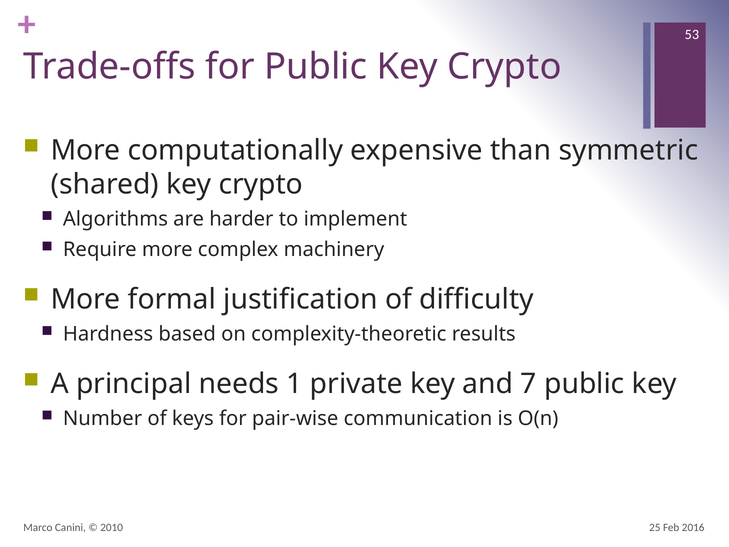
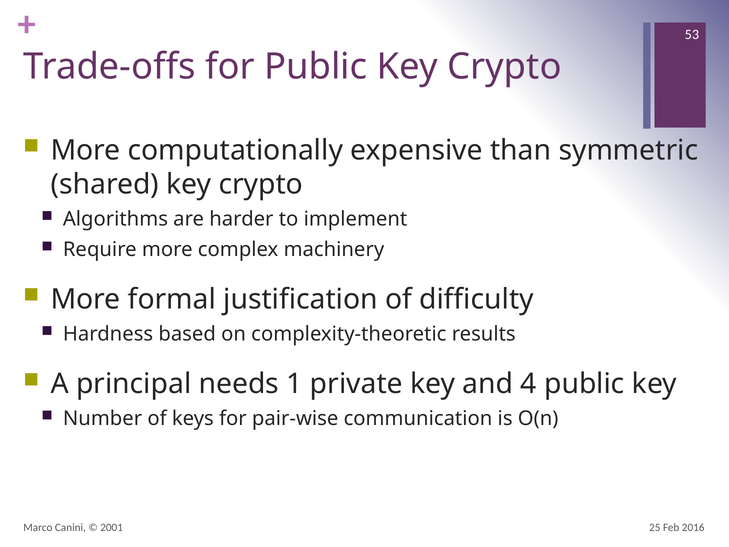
7: 7 -> 4 (529, 384)
2010: 2010 -> 2001 (112, 527)
